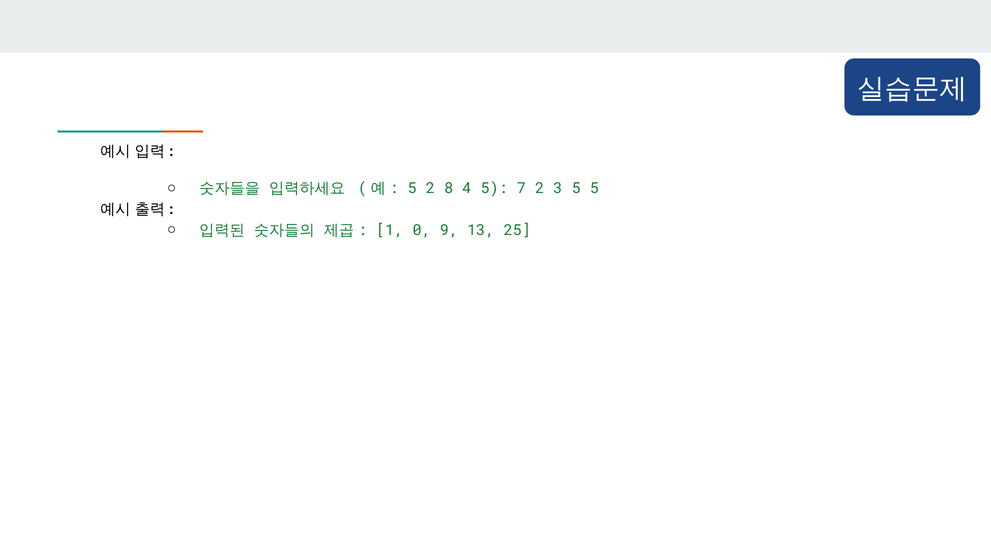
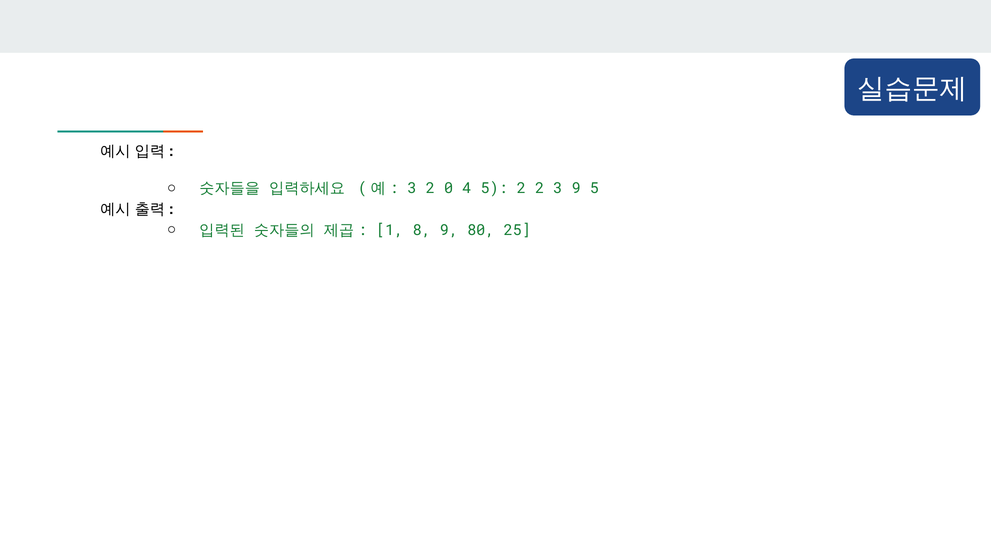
5: 5 -> 3 (412, 189)
8: 8 -> 0 (449, 189)
5 7: 7 -> 2 (521, 189)
3 5: 5 -> 9 (576, 189)
0: 0 -> 8 (422, 230)
13: 13 -> 80 (481, 230)
